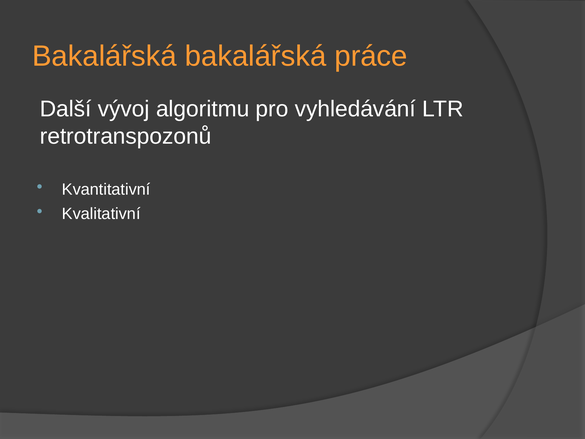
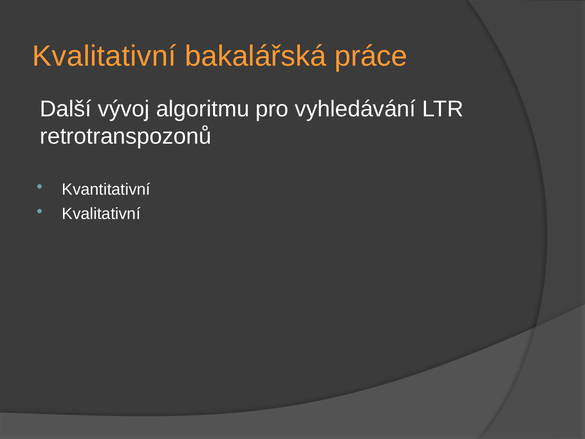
Bakalářská: Bakalářská -> Kvalitativní (104, 56)
